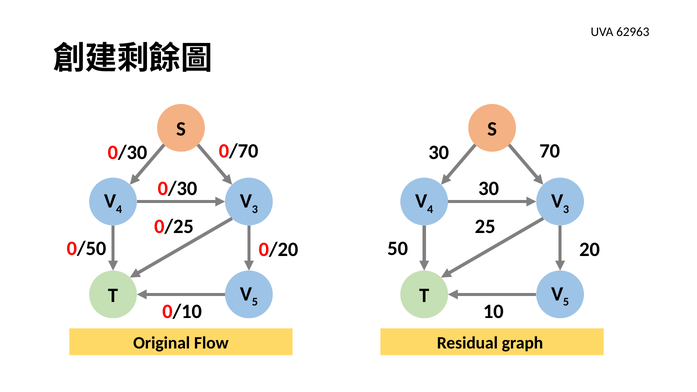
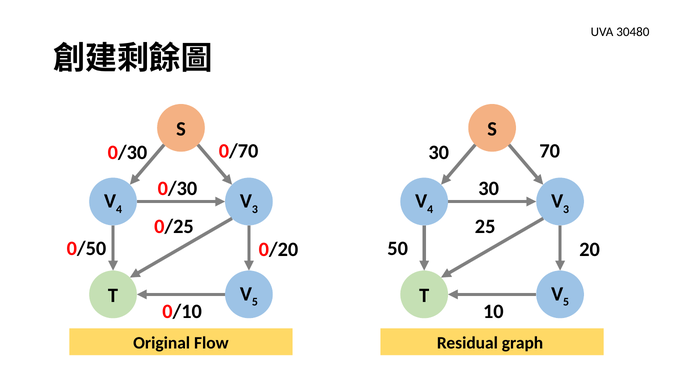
62963: 62963 -> 30480 (633, 32)
